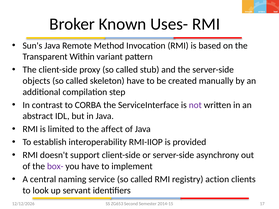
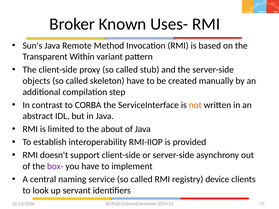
not colour: purple -> orange (195, 105)
affect: affect -> about (112, 129)
action: action -> device (217, 179)
